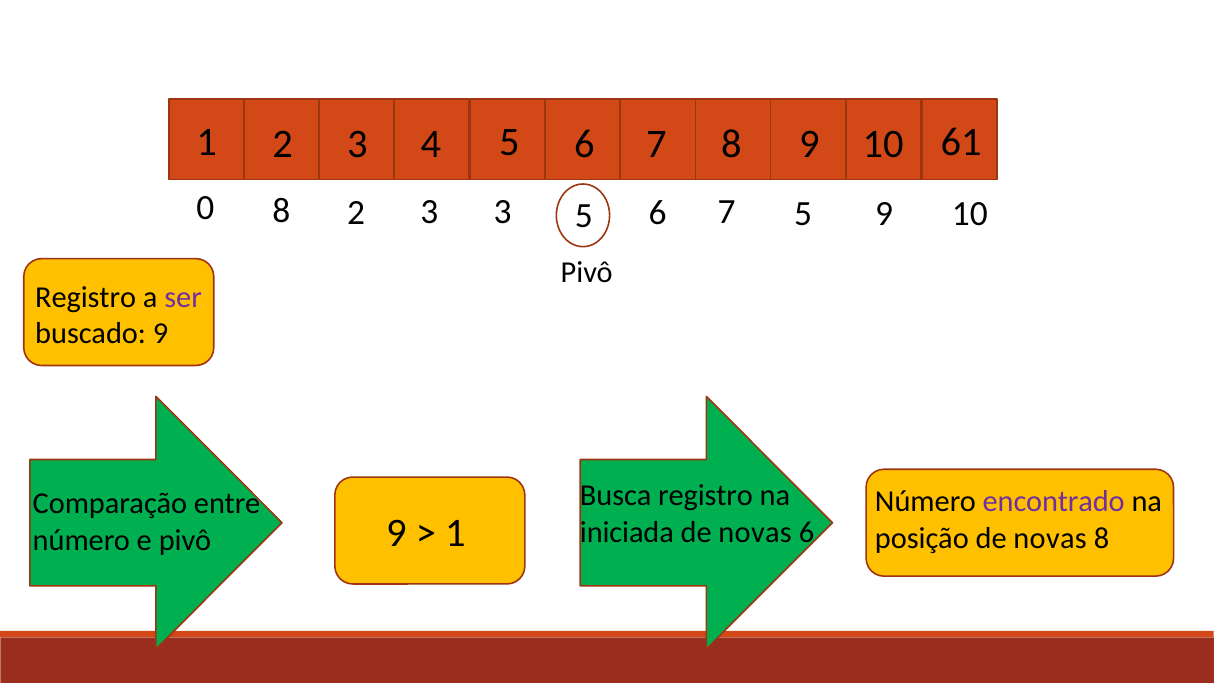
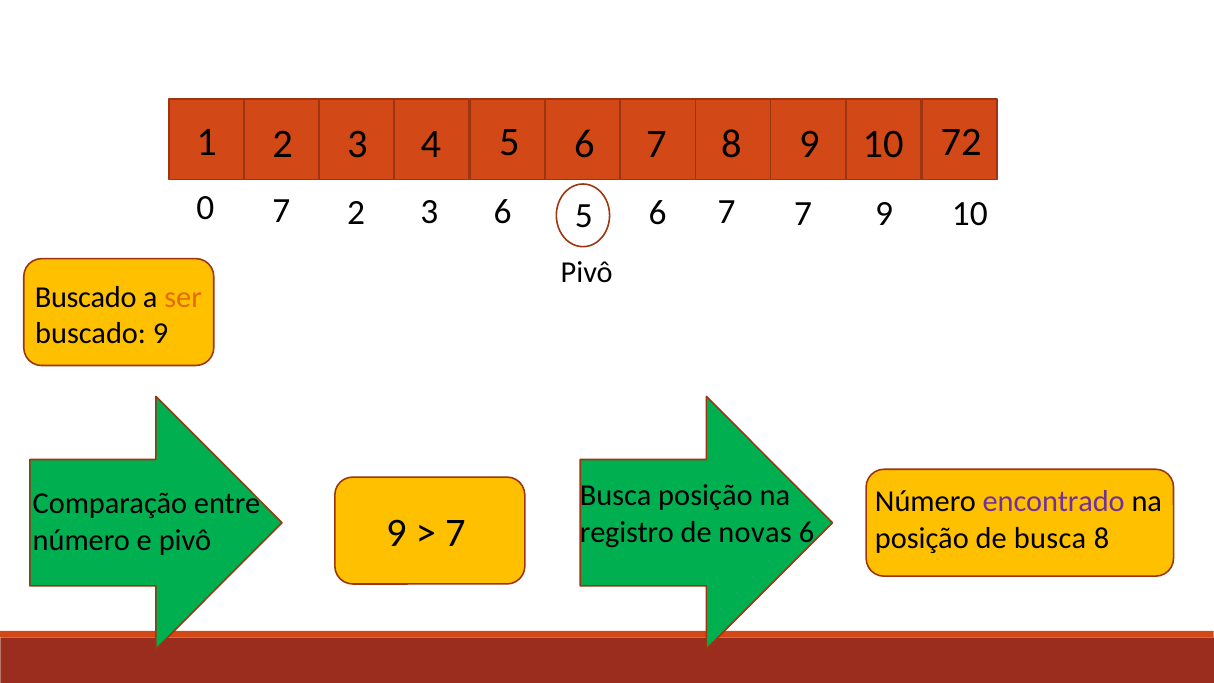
61: 61 -> 72 (961, 142)
0 8: 8 -> 7 (281, 211)
3 3: 3 -> 6 (503, 212)
7 5: 5 -> 7 (803, 214)
Registro: Registro -> Buscado (86, 297)
ser colour: purple -> orange (183, 297)
Busca registro: registro -> posição (705, 495)
iniciada: iniciada -> registro (627, 532)
posição de novas: novas -> busca (1050, 538)
1: 1 -> 7 (455, 533)
